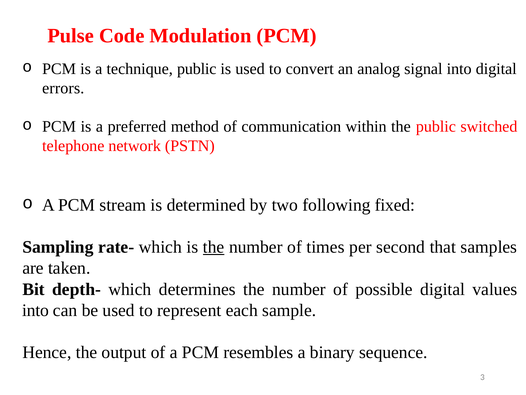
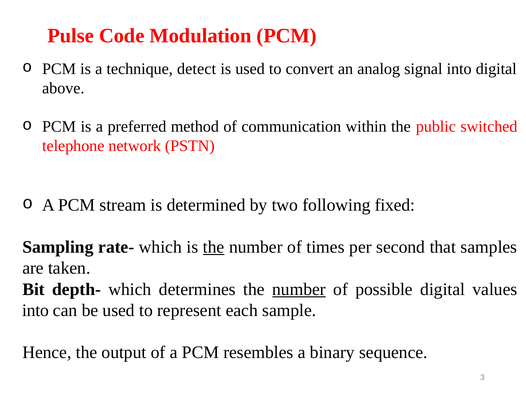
technique public: public -> detect (197, 69)
errors: errors -> above (63, 88)
number underline: none -> present (299, 289)
